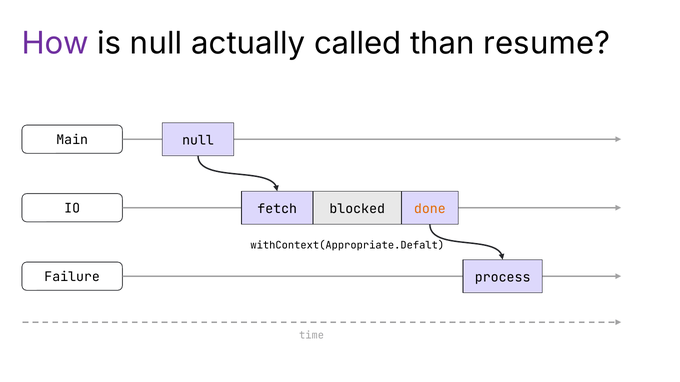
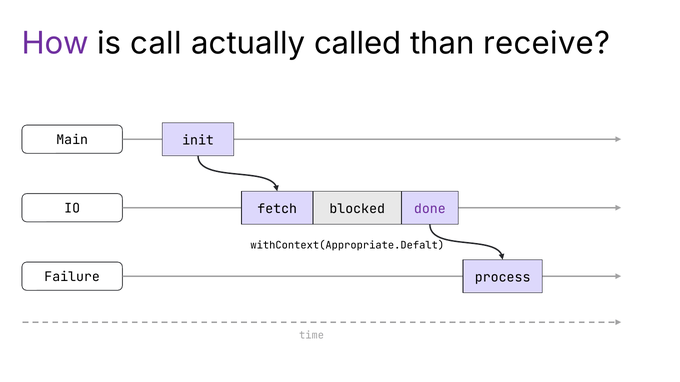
is null: null -> call (156, 44)
resume: resume -> receive (547, 44)
null: null -> init (198, 140)
done colour: orange -> purple (430, 209)
